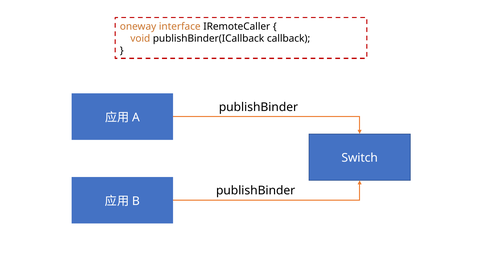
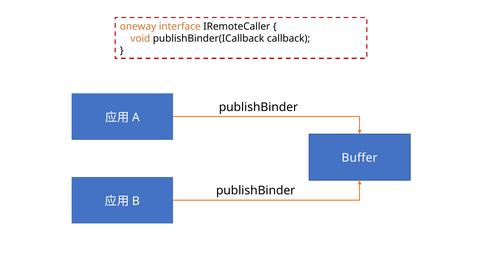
Switch: Switch -> Buffer (360, 158)
